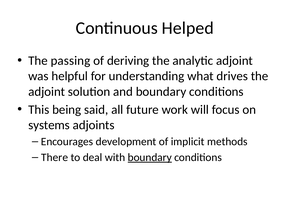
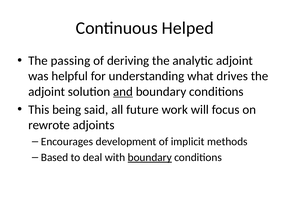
and underline: none -> present (123, 92)
systems: systems -> rewrote (49, 125)
There: There -> Based (55, 158)
